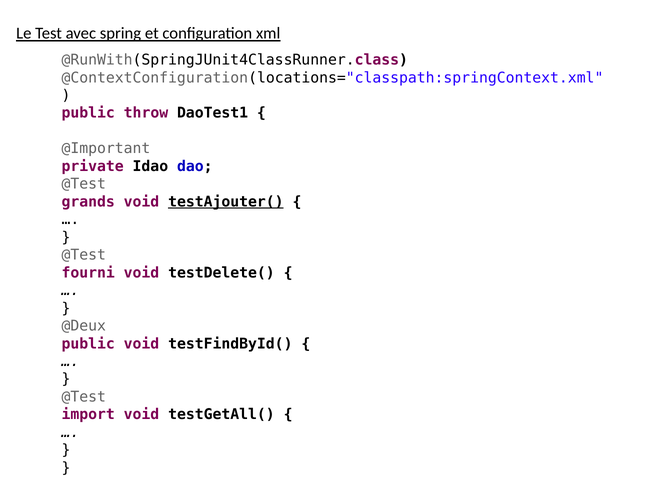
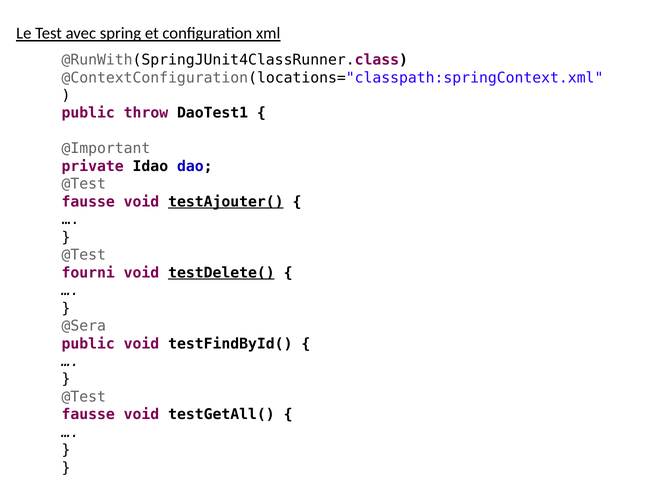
grands: grands -> fausse (88, 202)
testDelete( underline: none -> present (221, 273)
@Deux: @Deux -> @Sera (84, 326)
import: import -> fausse (88, 415)
